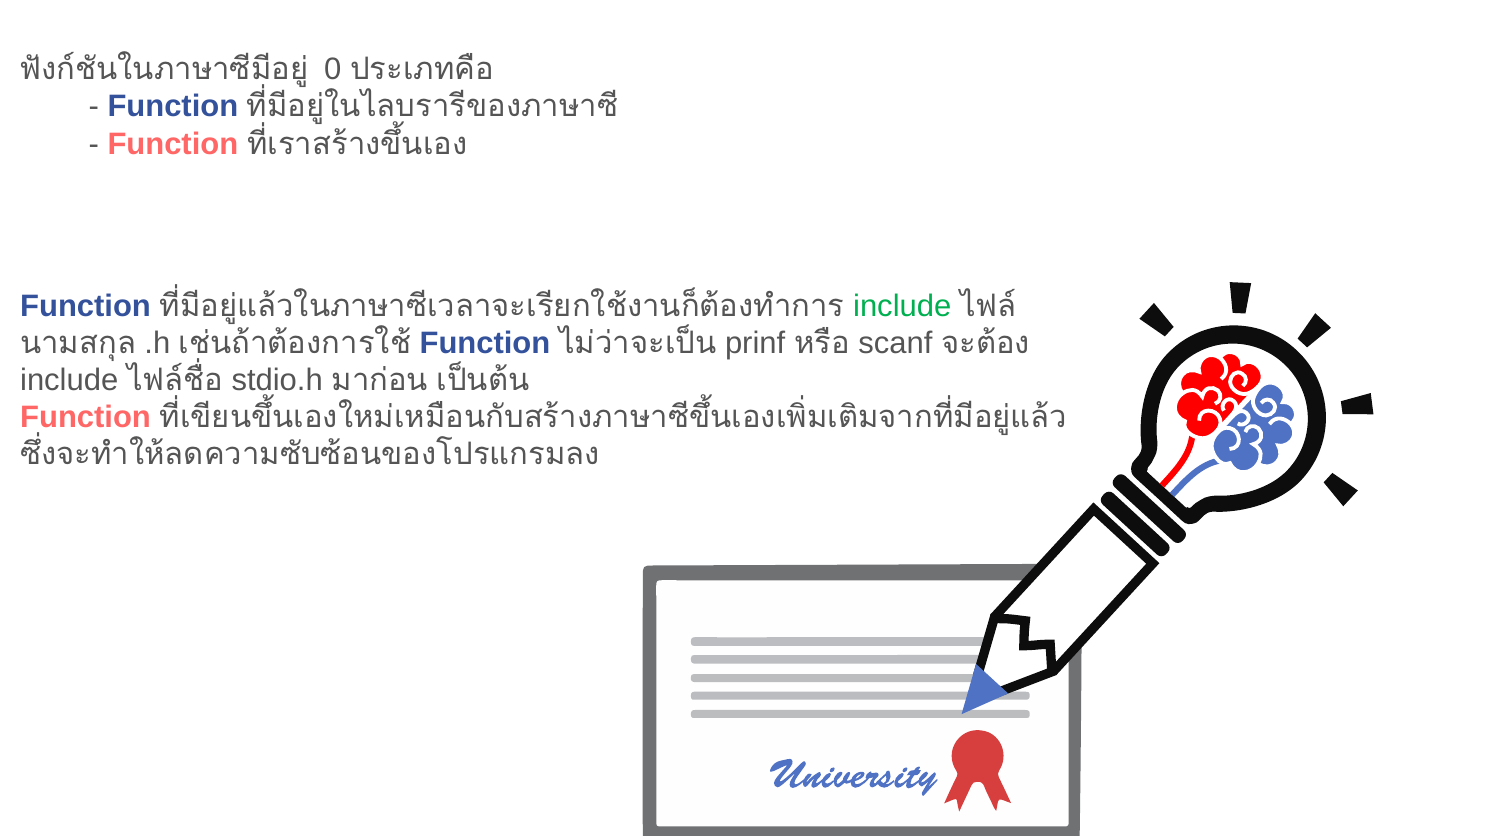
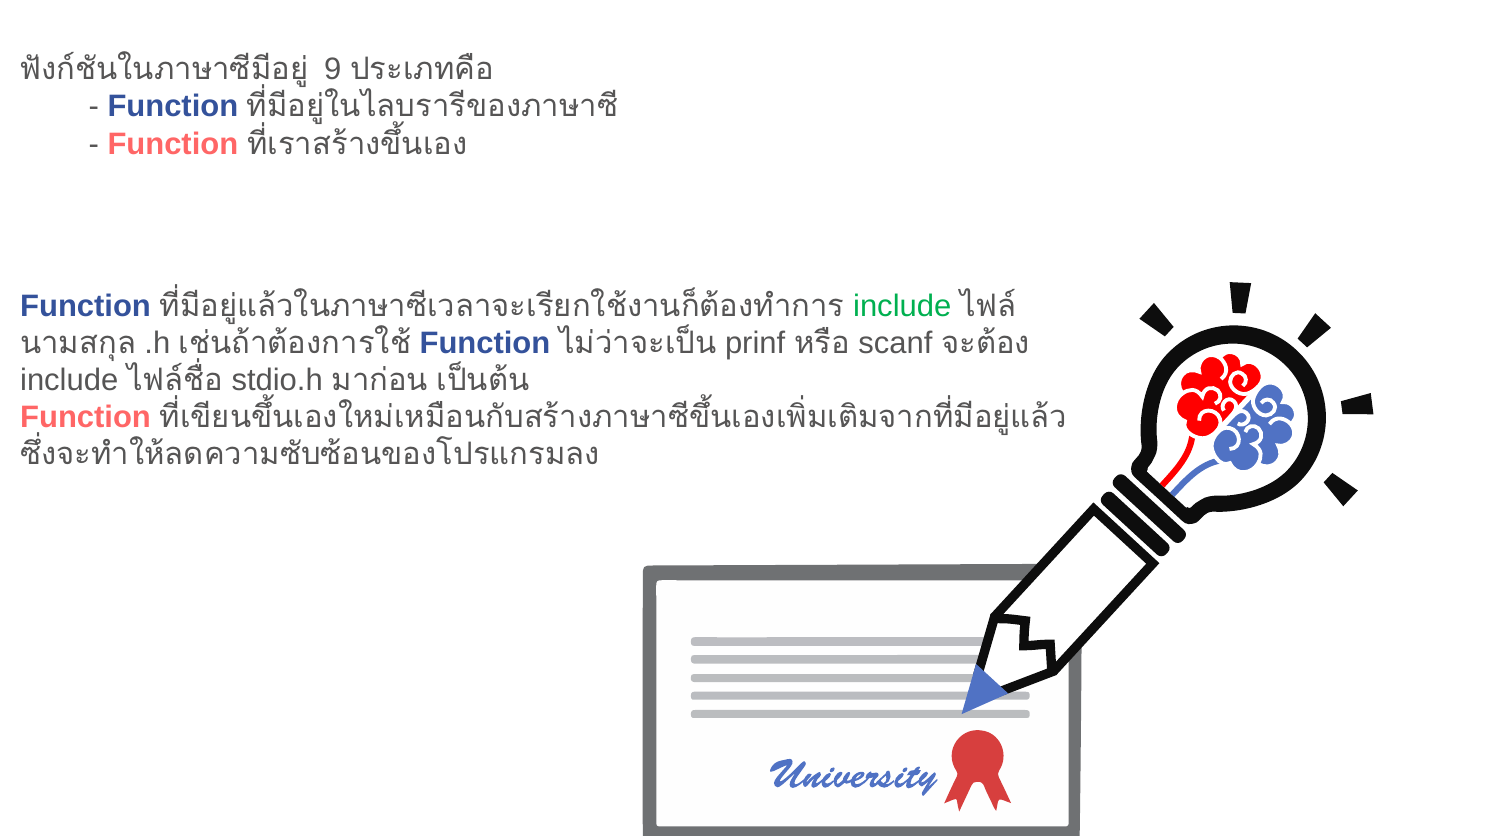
0: 0 -> 9 (333, 70)
